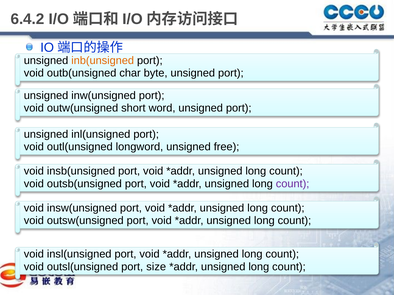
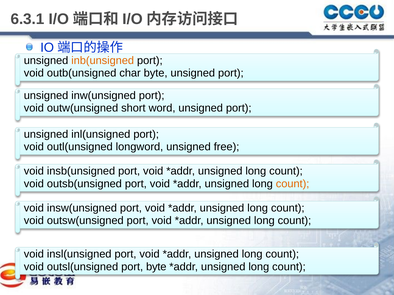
6.4.2: 6.4.2 -> 6.3.1 (27, 19)
count colour: purple -> orange (293, 184)
port size: size -> byte (156, 267)
